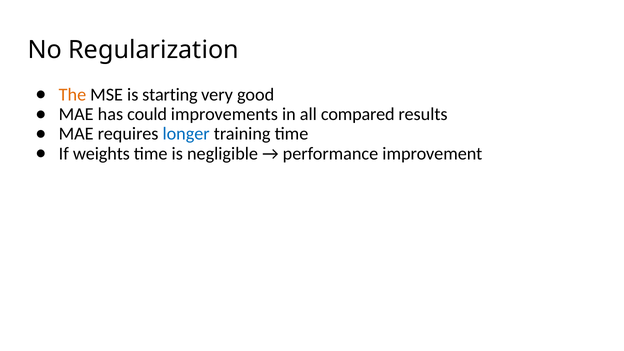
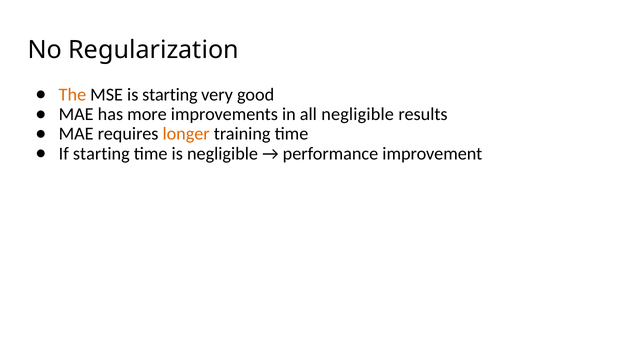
could: could -> more (147, 114)
all compared: compared -> negligible (358, 114)
longer colour: blue -> orange (186, 134)
If weights: weights -> starting (101, 154)
